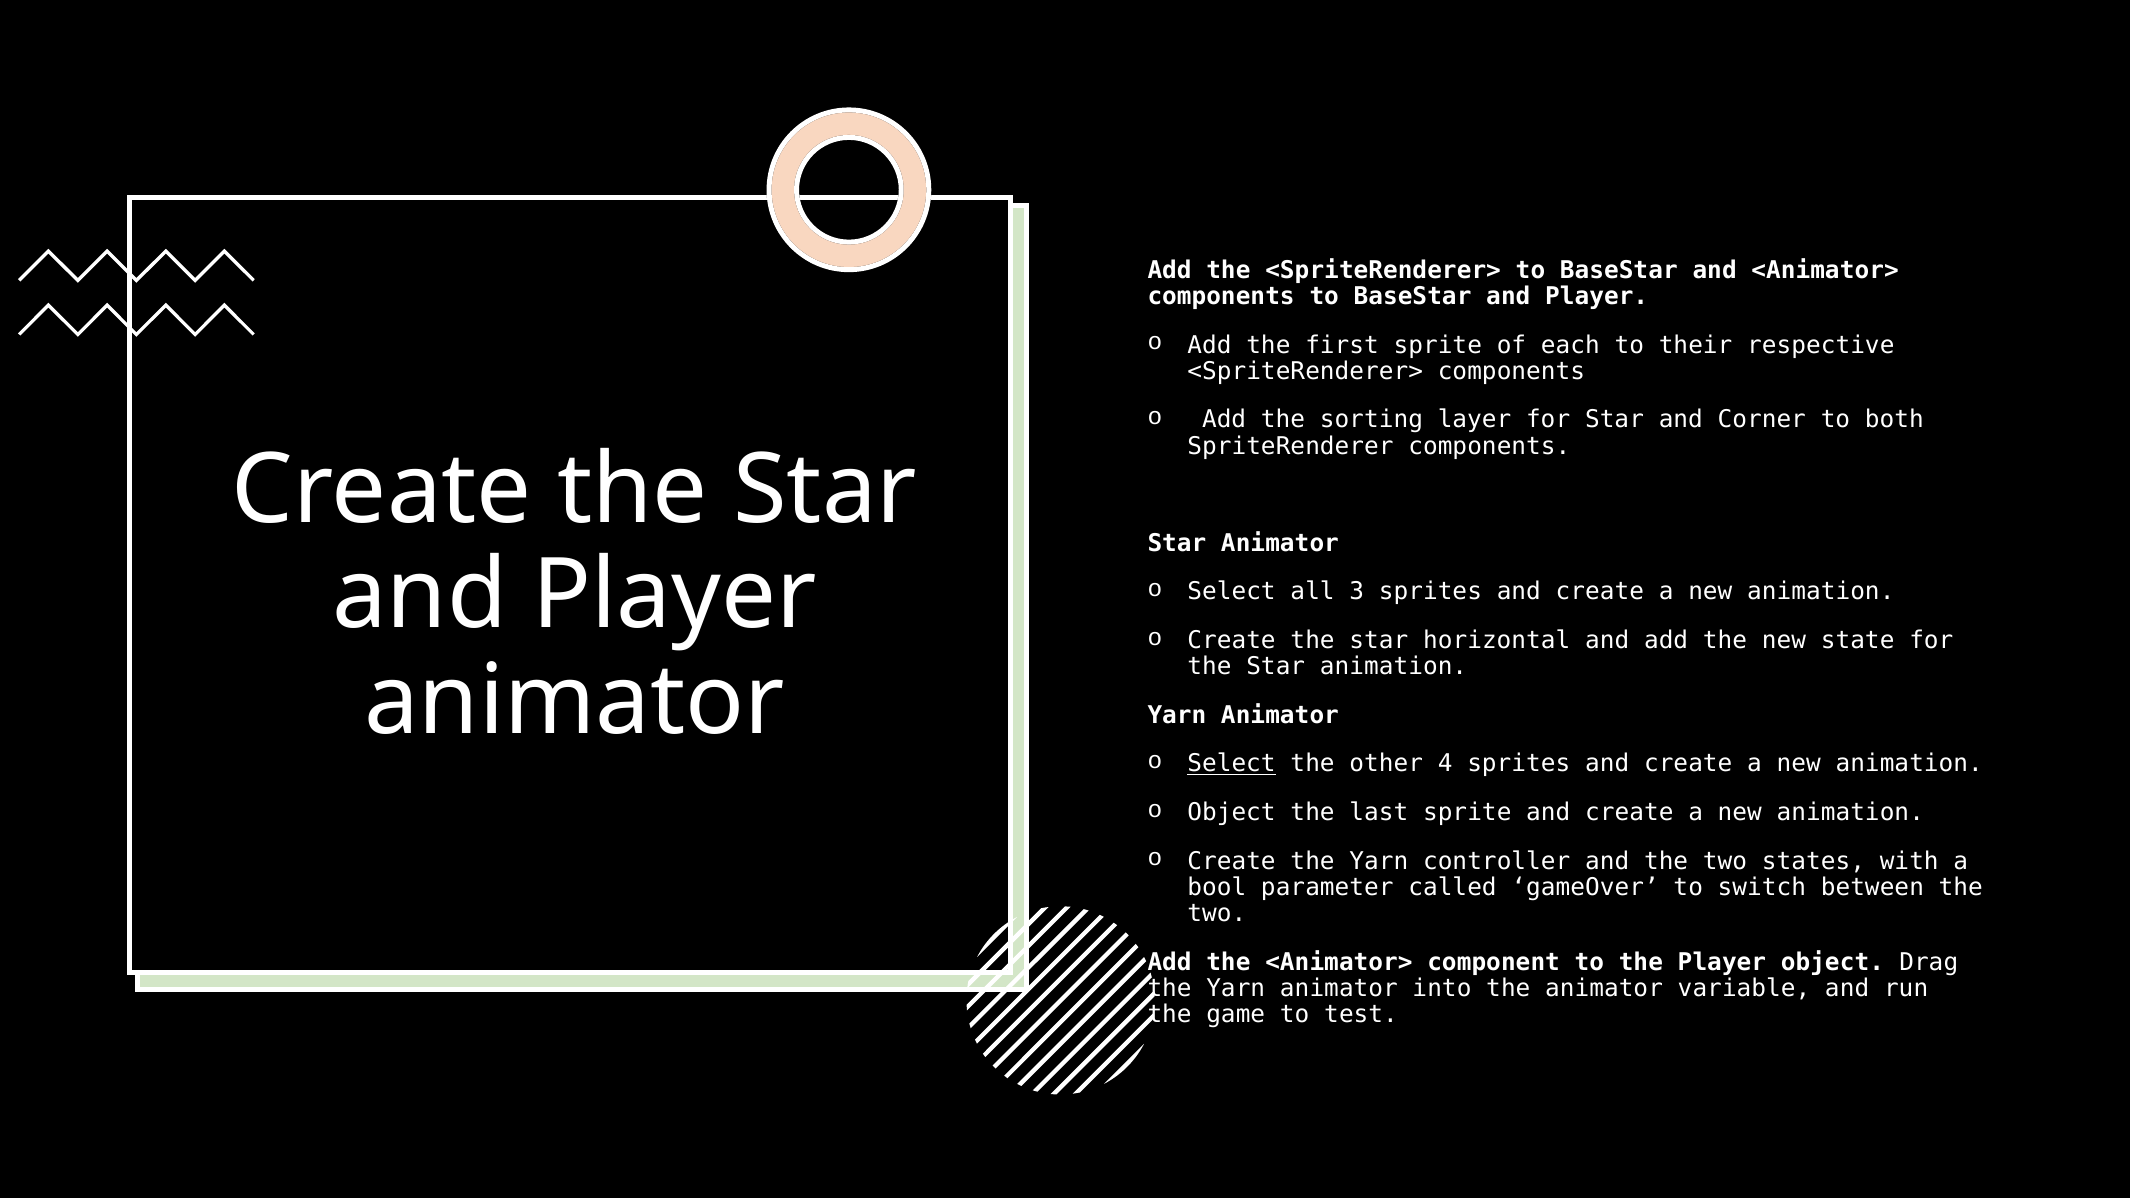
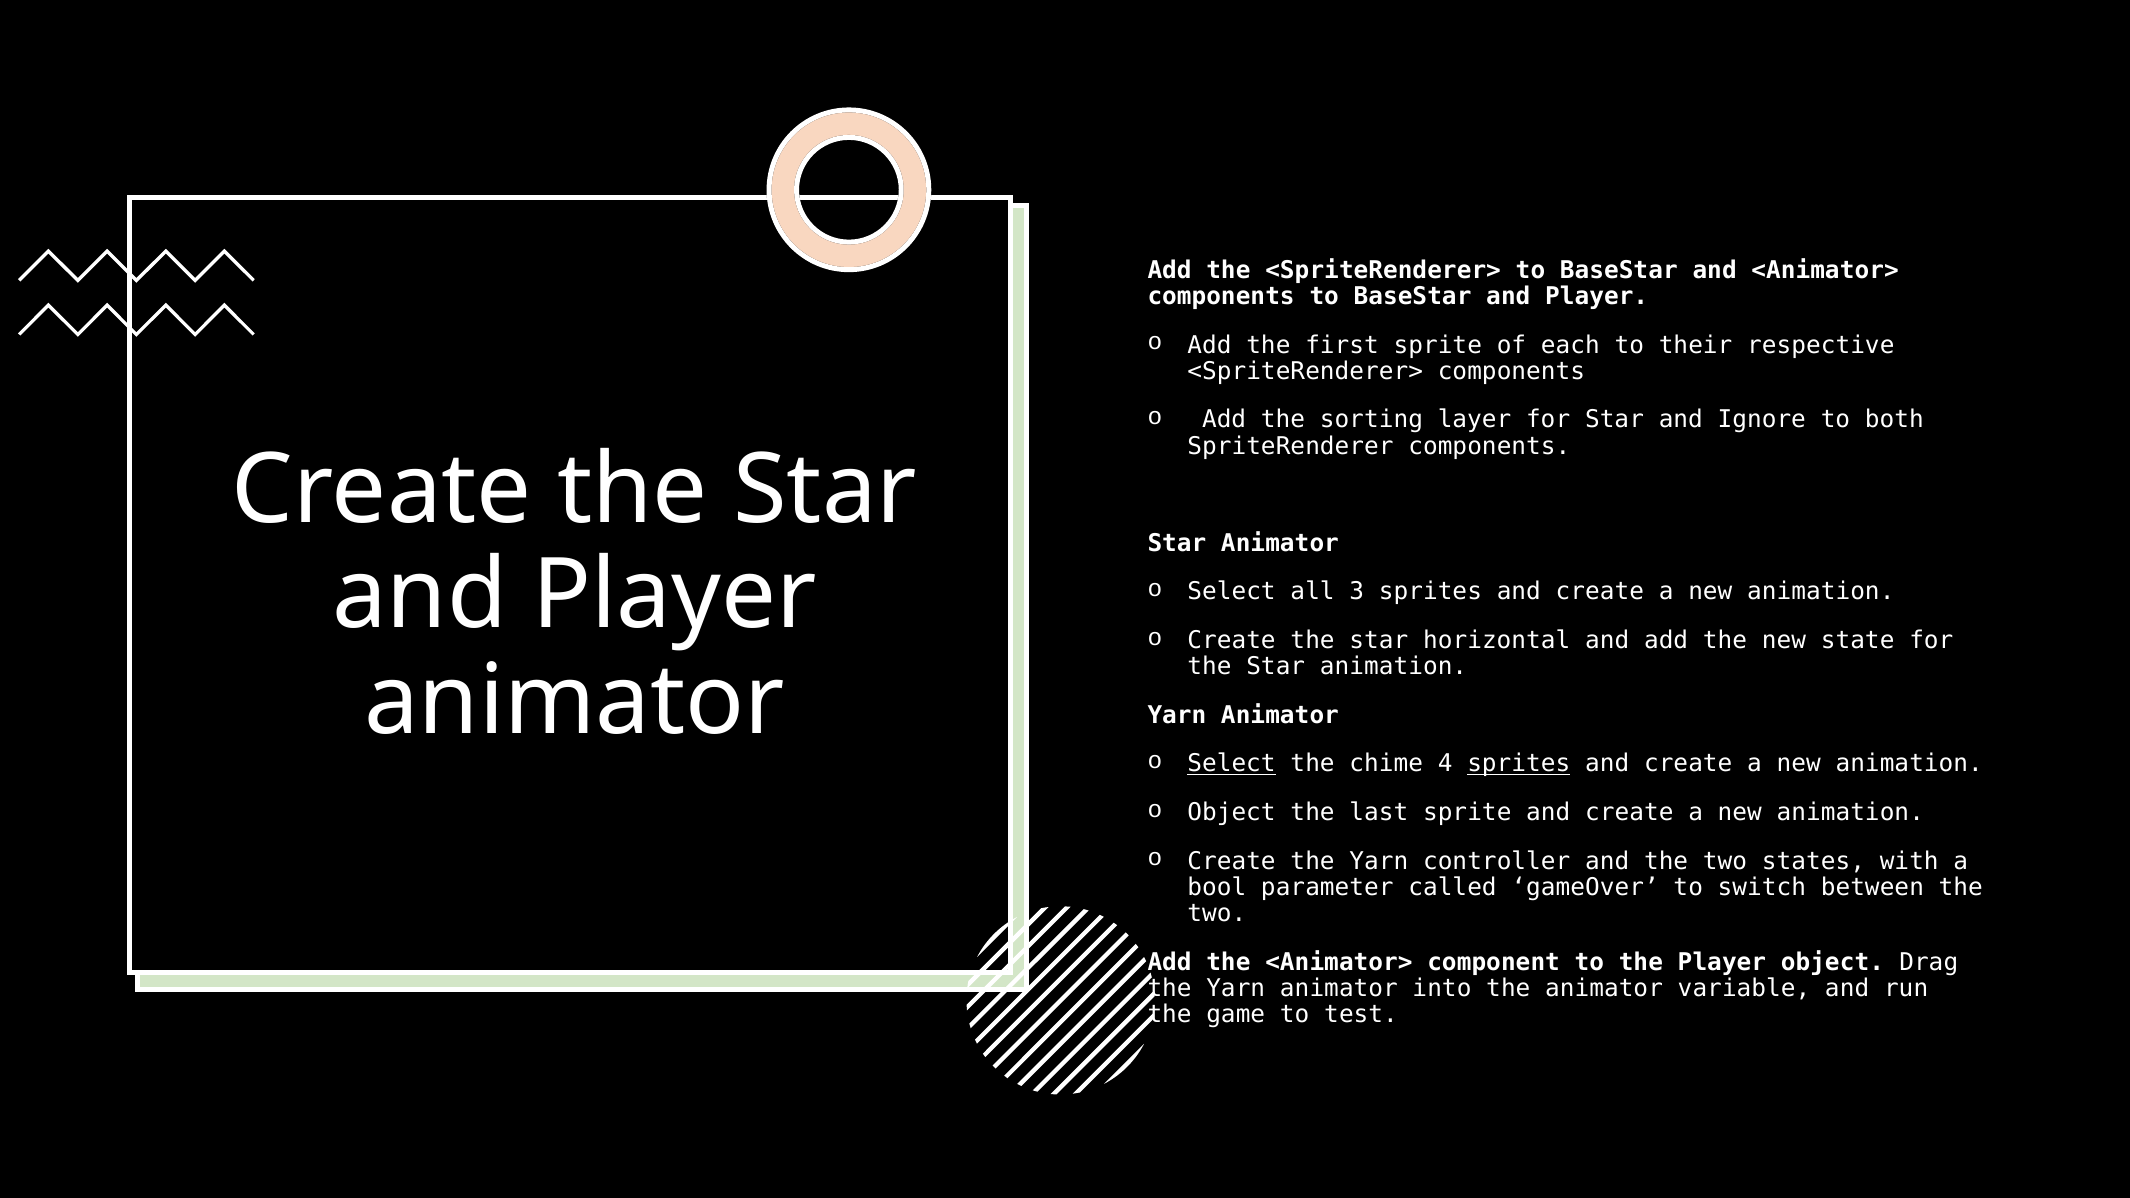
Corner: Corner -> Ignore (1762, 420)
other: other -> chime (1386, 764)
sprites underline: none -> present (1519, 764)
